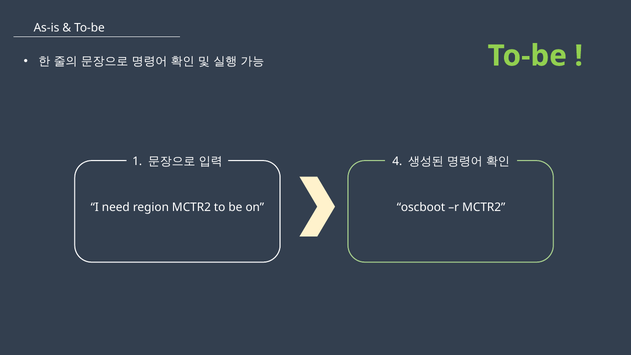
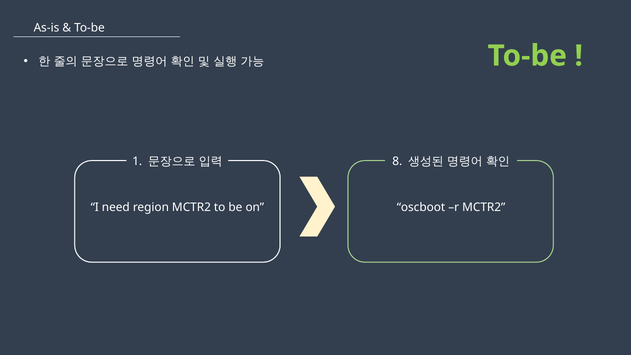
4: 4 -> 8 (397, 161)
